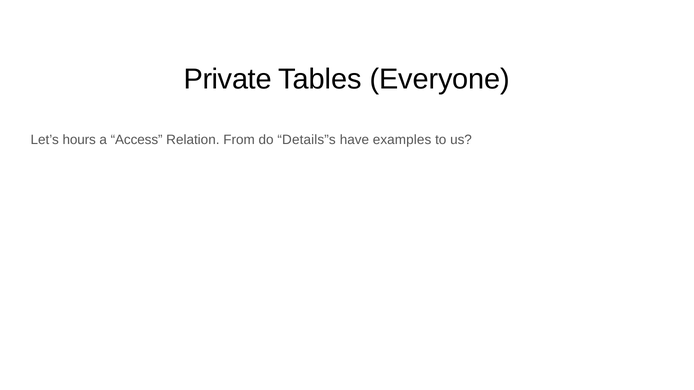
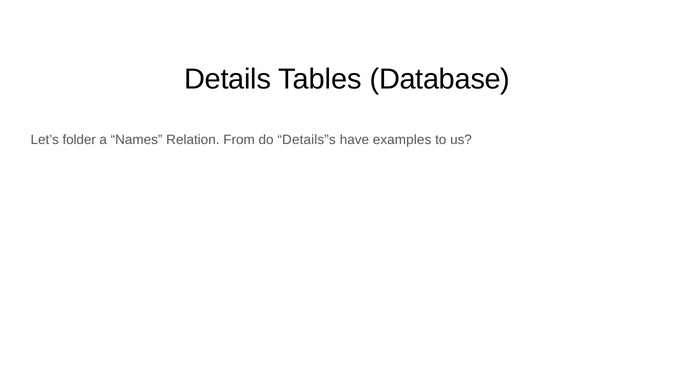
Private: Private -> Details (228, 80)
Everyone: Everyone -> Database (440, 80)
hours: hours -> folder (79, 140)
Access: Access -> Names (137, 140)
